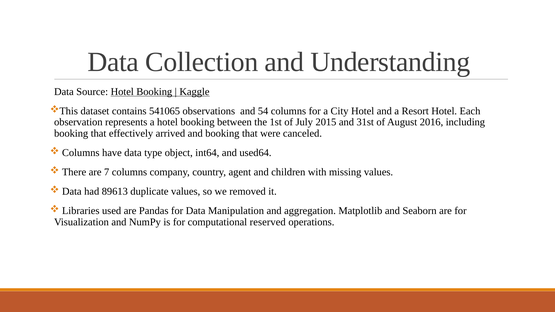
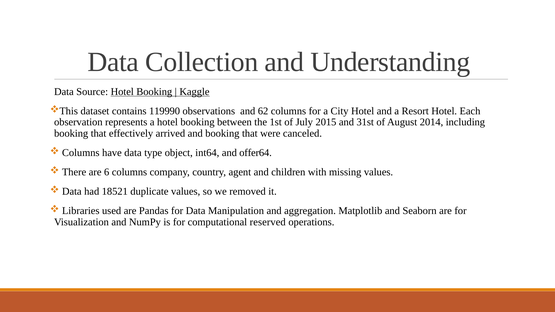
541065: 541065 -> 119990 (165, 111)
54: 54 -> 62 (263, 111)
2016: 2016 -> 2014 (432, 122)
used64: used64 -> offer64 (256, 153)
7: 7 -> 6 (107, 172)
89613: 89613 -> 18521 (115, 191)
